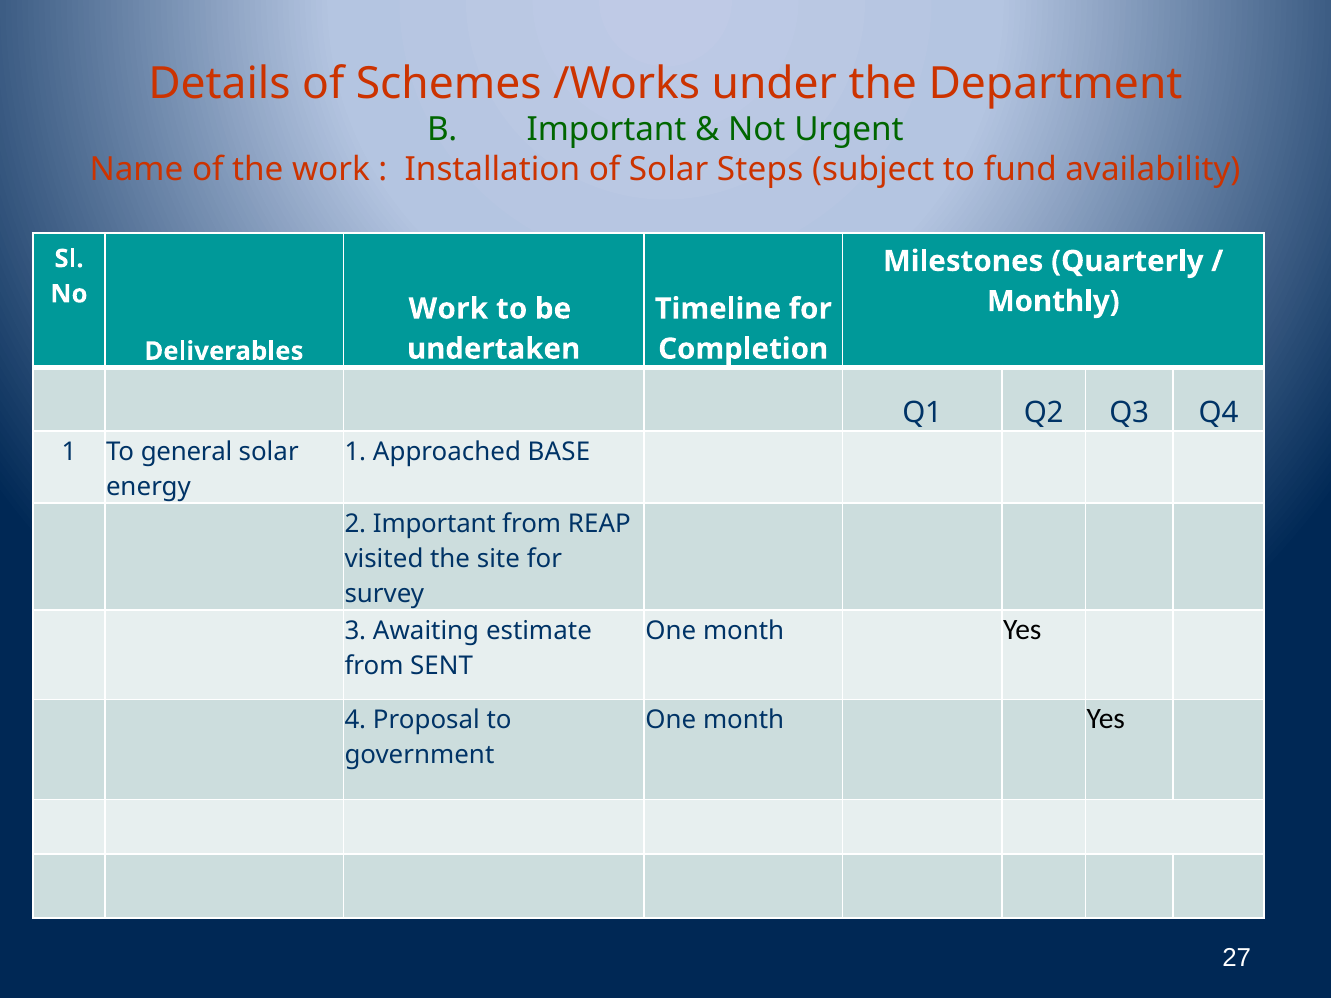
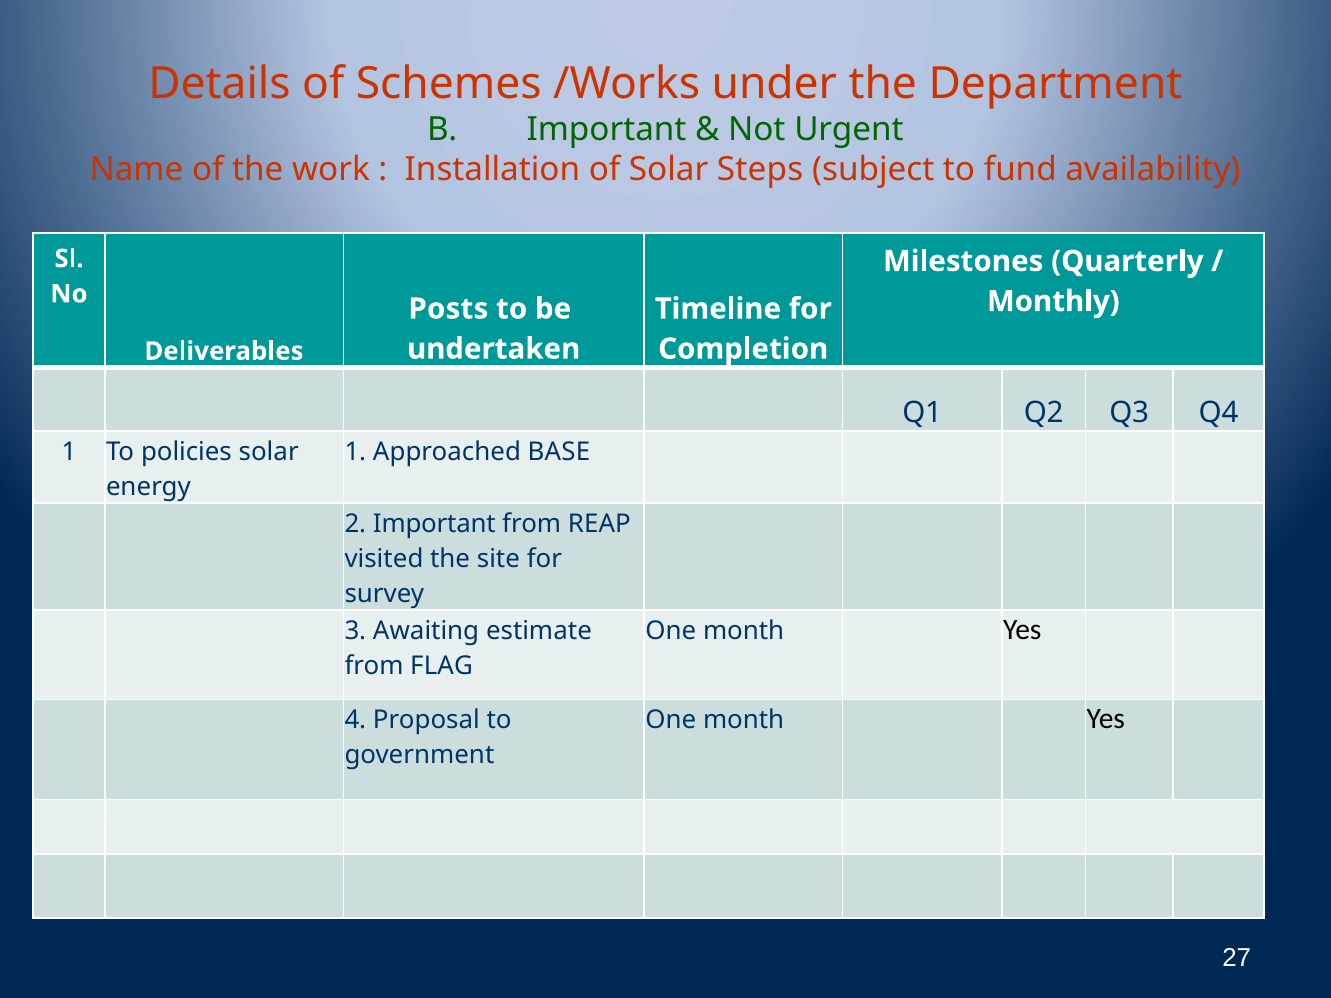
Work: Work -> Posts (448, 309)
general: general -> policies (186, 452)
SENT: SENT -> FLAG (442, 666)
